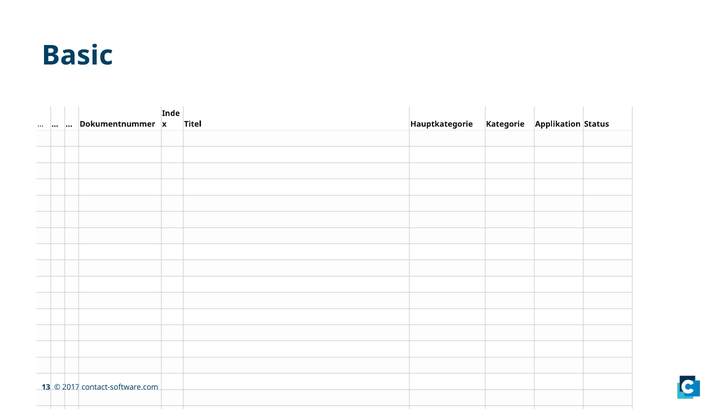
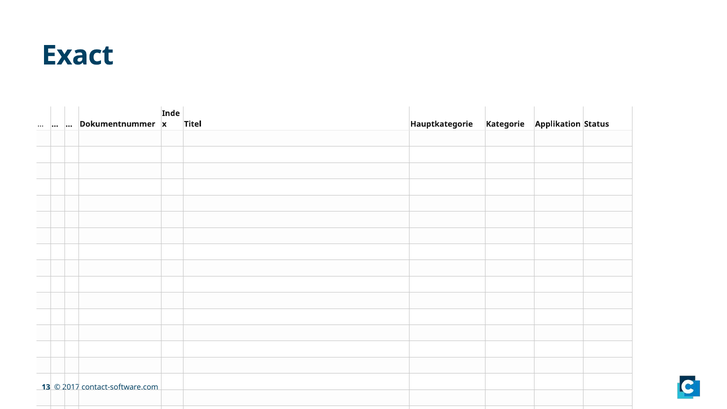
Basic: Basic -> Exact (78, 55)
